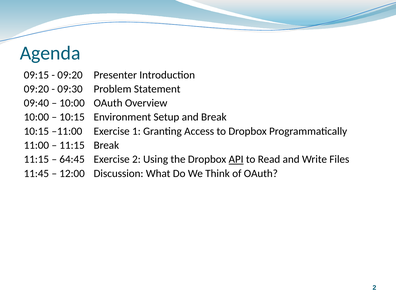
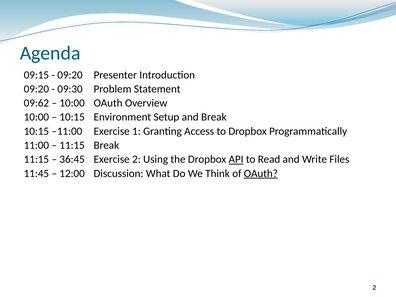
09:40: 09:40 -> 09:62 (36, 103)
64:45: 64:45 -> 36:45 (72, 159)
OAuth underline: none -> present (261, 173)
